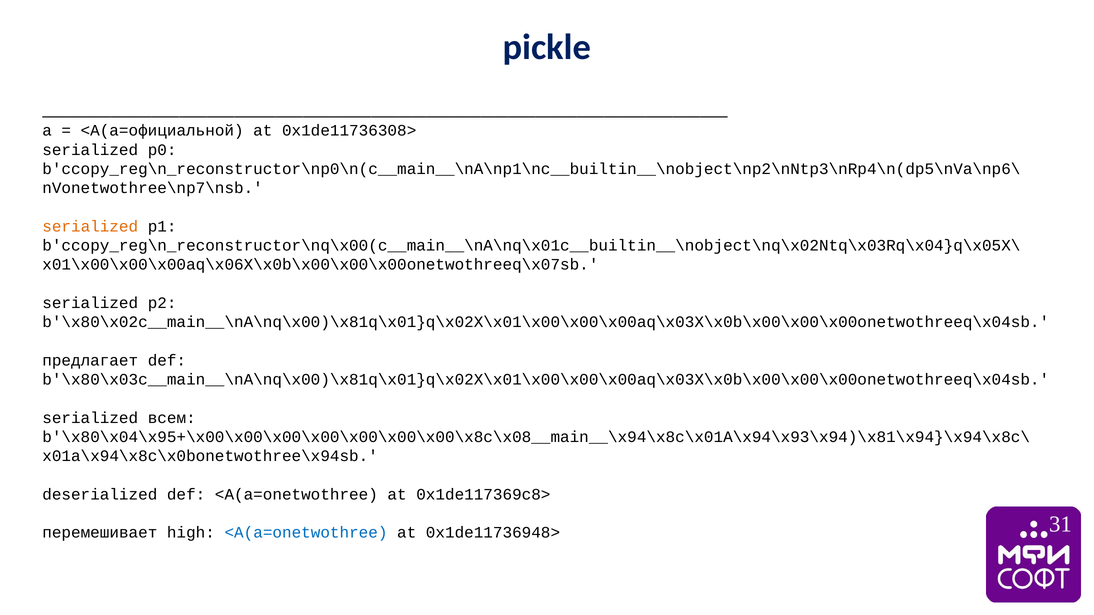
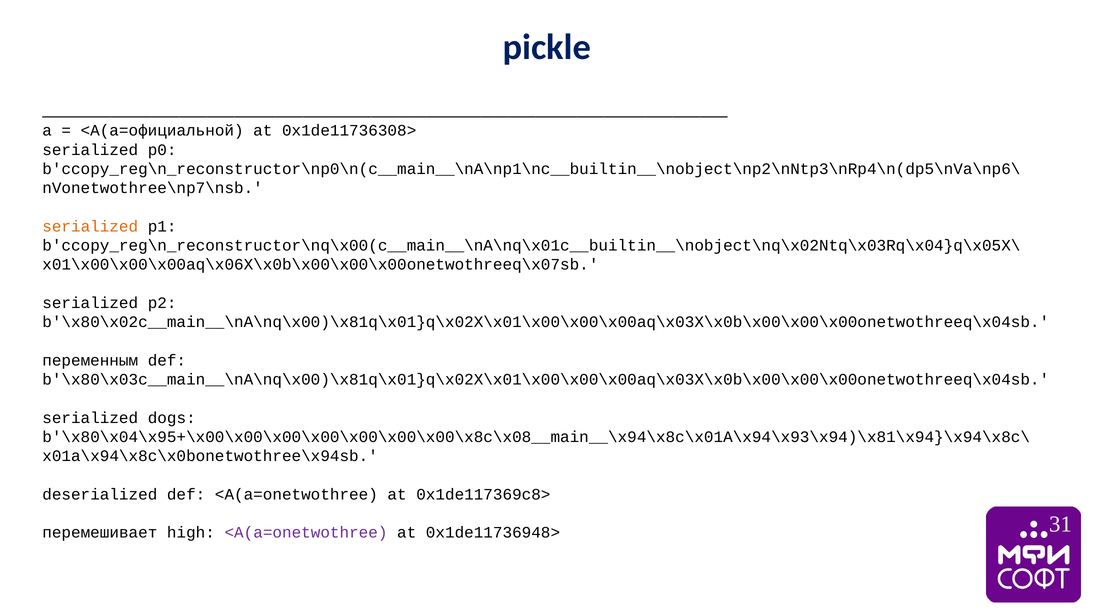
предлагает: предлагает -> переменным (90, 361)
всем: всем -> dogs (172, 418)
<A(a=onetwothree colour: blue -> purple (306, 533)
